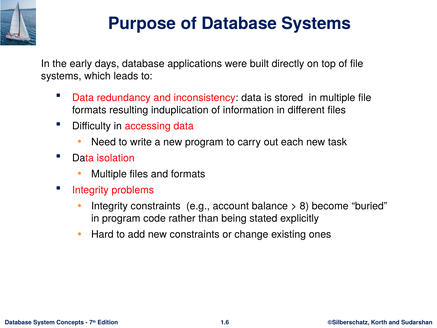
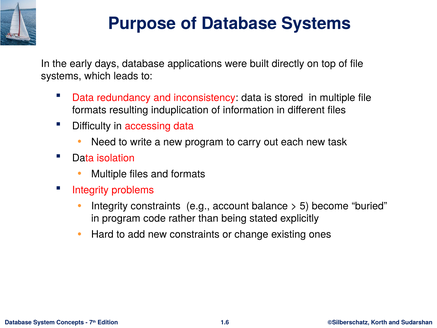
8: 8 -> 5 (304, 206)
